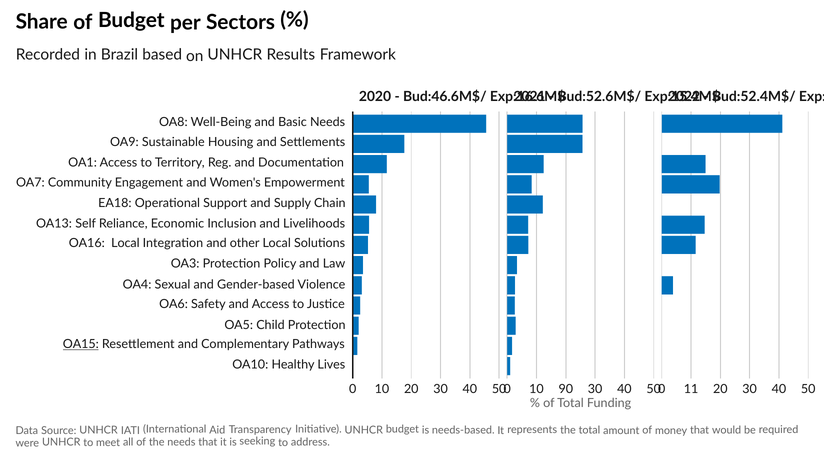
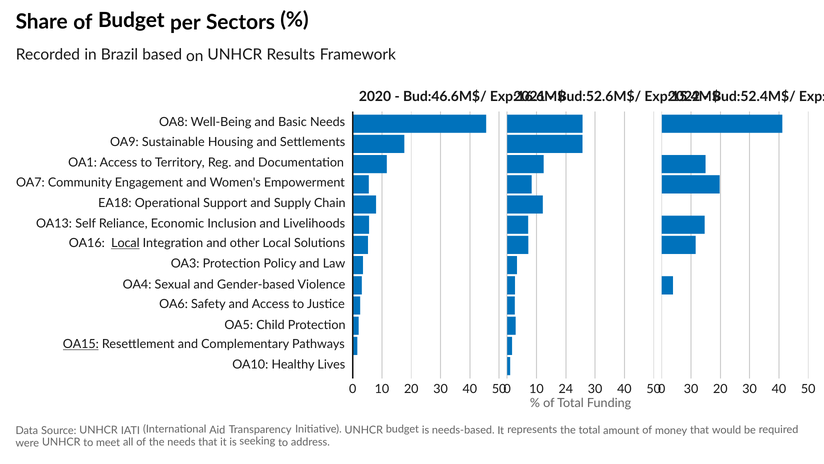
Local underline: none -> present (125, 243)
90: 90 -> 24 (566, 389)
11: 11 -> 30 (691, 389)
